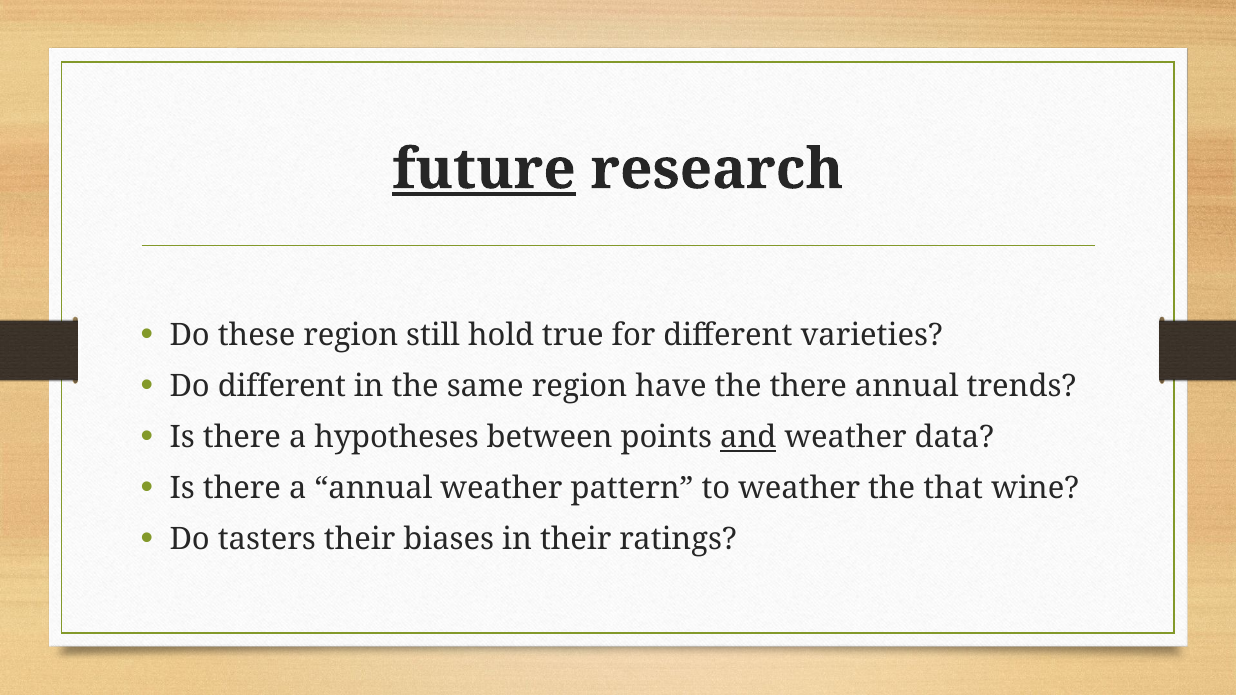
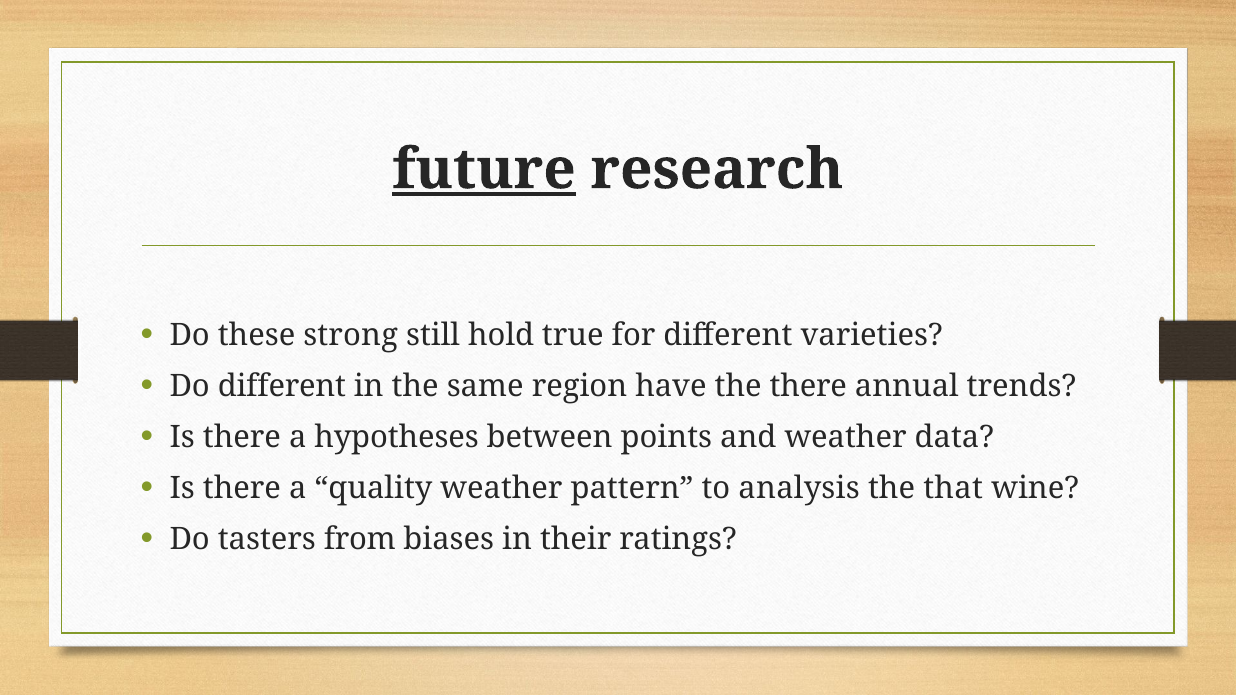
these region: region -> strong (351, 336)
and underline: present -> none (748, 438)
a annual: annual -> quality (373, 489)
to weather: weather -> analysis (799, 489)
tasters their: their -> from (360, 539)
